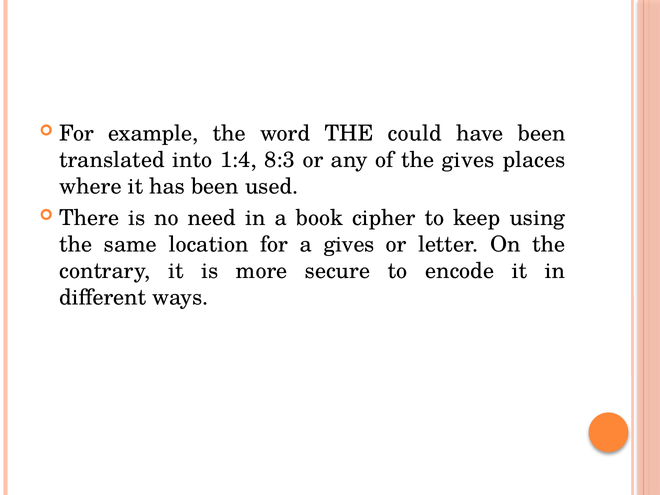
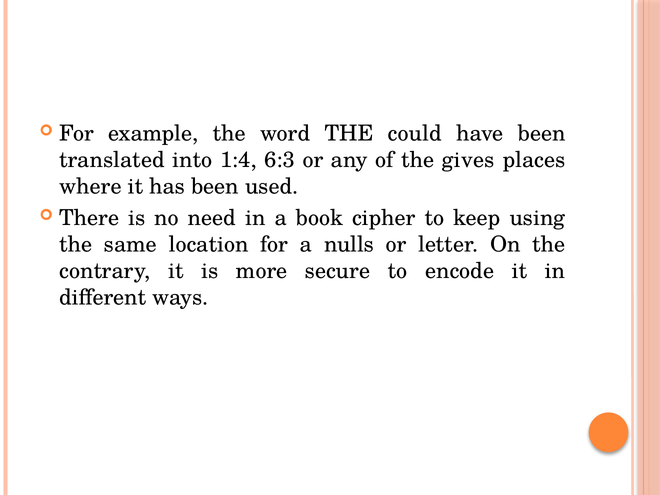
8:3: 8:3 -> 6:3 (280, 160)
a gives: gives -> nulls (349, 245)
